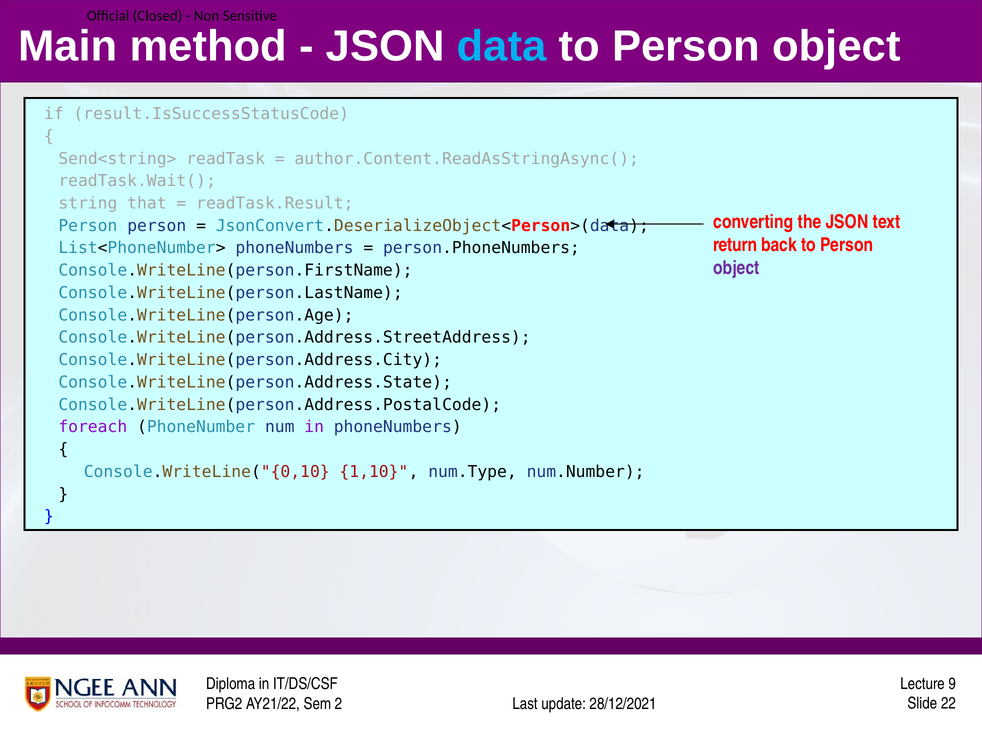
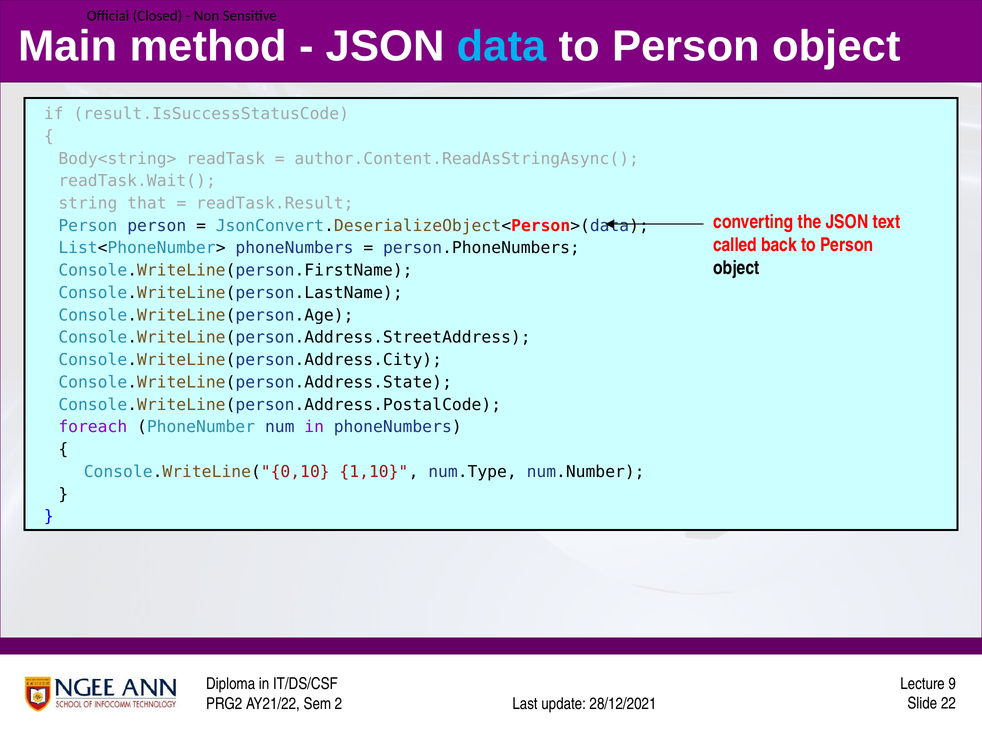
Send<string>: Send<string> -> Body<string> (117, 159)
return: return -> called (735, 245)
object colour: purple -> black (736, 268)
